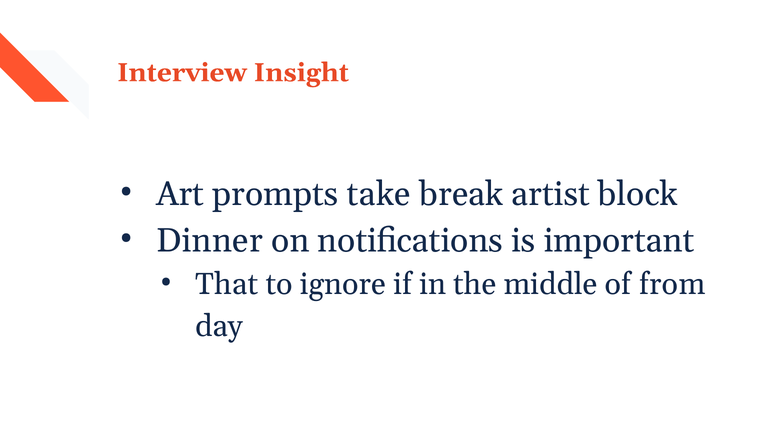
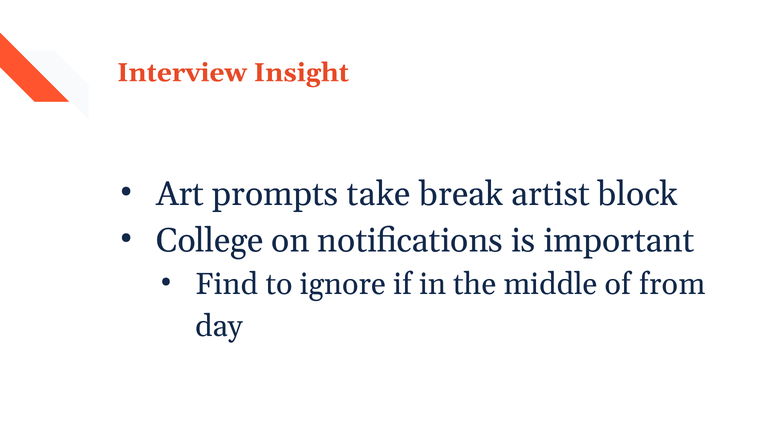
Dinner: Dinner -> College (210, 241)
That: That -> Find (227, 284)
